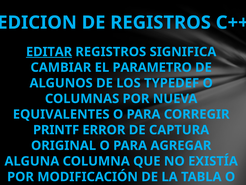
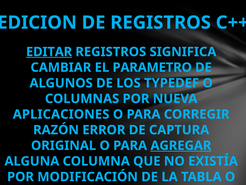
EQUIVALENTES: EQUIVALENTES -> APLICACIONES (61, 114)
PRINTF: PRINTF -> RAZÓN (56, 130)
AGREGAR underline: none -> present (181, 145)
